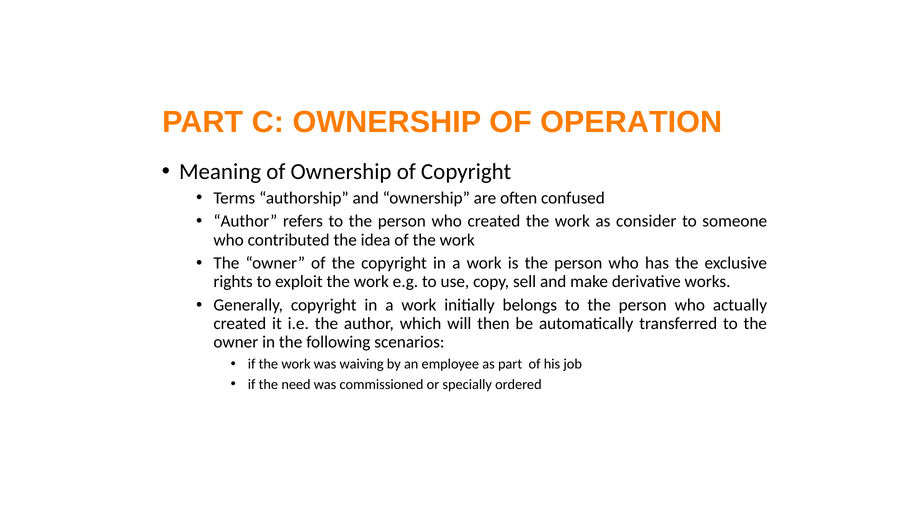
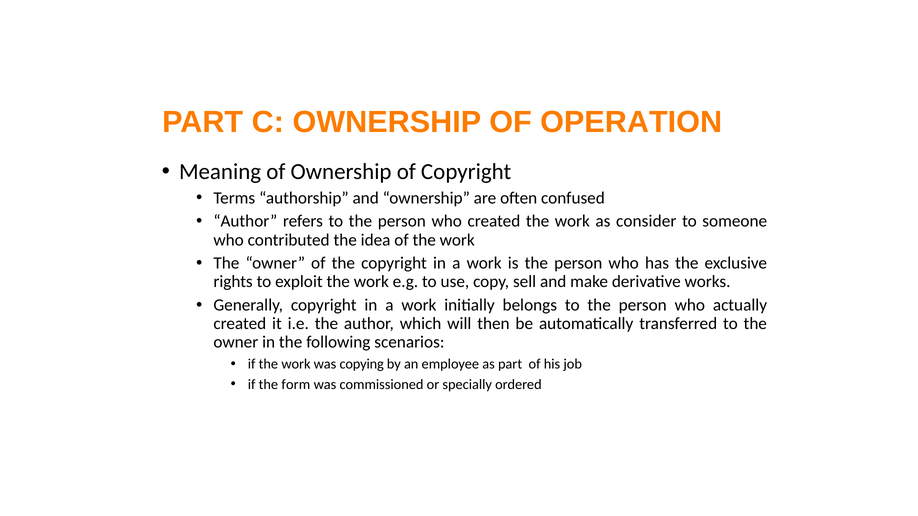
waiving: waiving -> copying (362, 364)
need: need -> form (296, 385)
